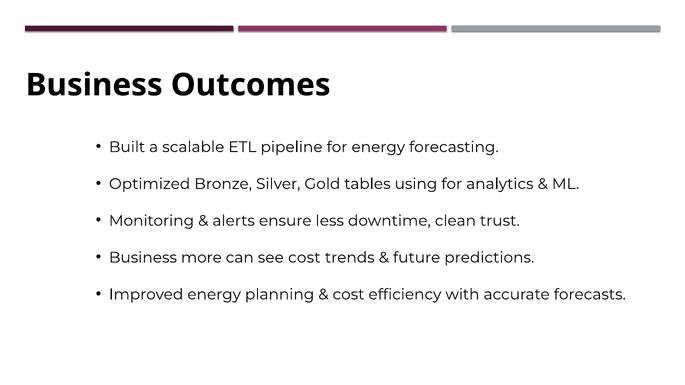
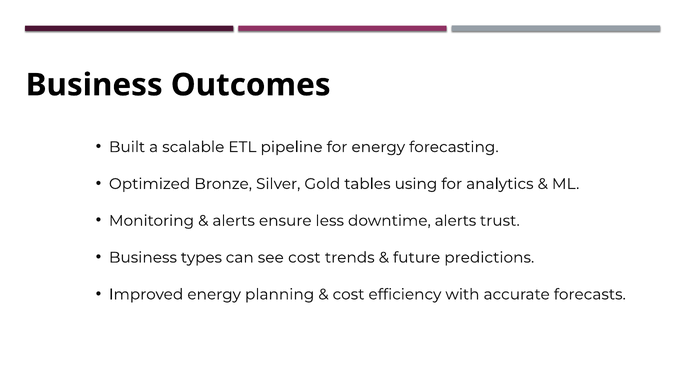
downtime clean: clean -> alerts (455, 221)
more: more -> types (201, 258)
